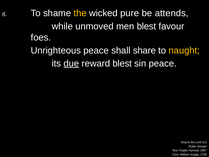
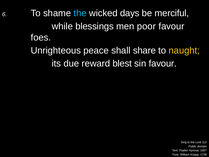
the colour: yellow -> light blue (80, 13)
pure: pure -> days (130, 13)
attends: attends -> merciful (172, 13)
unmoved: unmoved -> blessings (95, 26)
men blest: blest -> poor (146, 26)
due underline: present -> none (71, 63)
sin peace: peace -> favour (163, 63)
